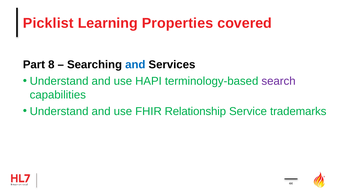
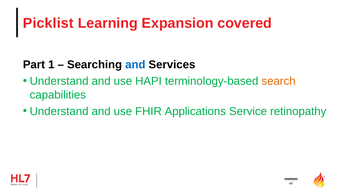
Properties: Properties -> Expansion (178, 23)
8: 8 -> 1 (51, 65)
search colour: purple -> orange (279, 81)
Relationship: Relationship -> Applications (195, 111)
trademarks: trademarks -> retinopathy (298, 111)
